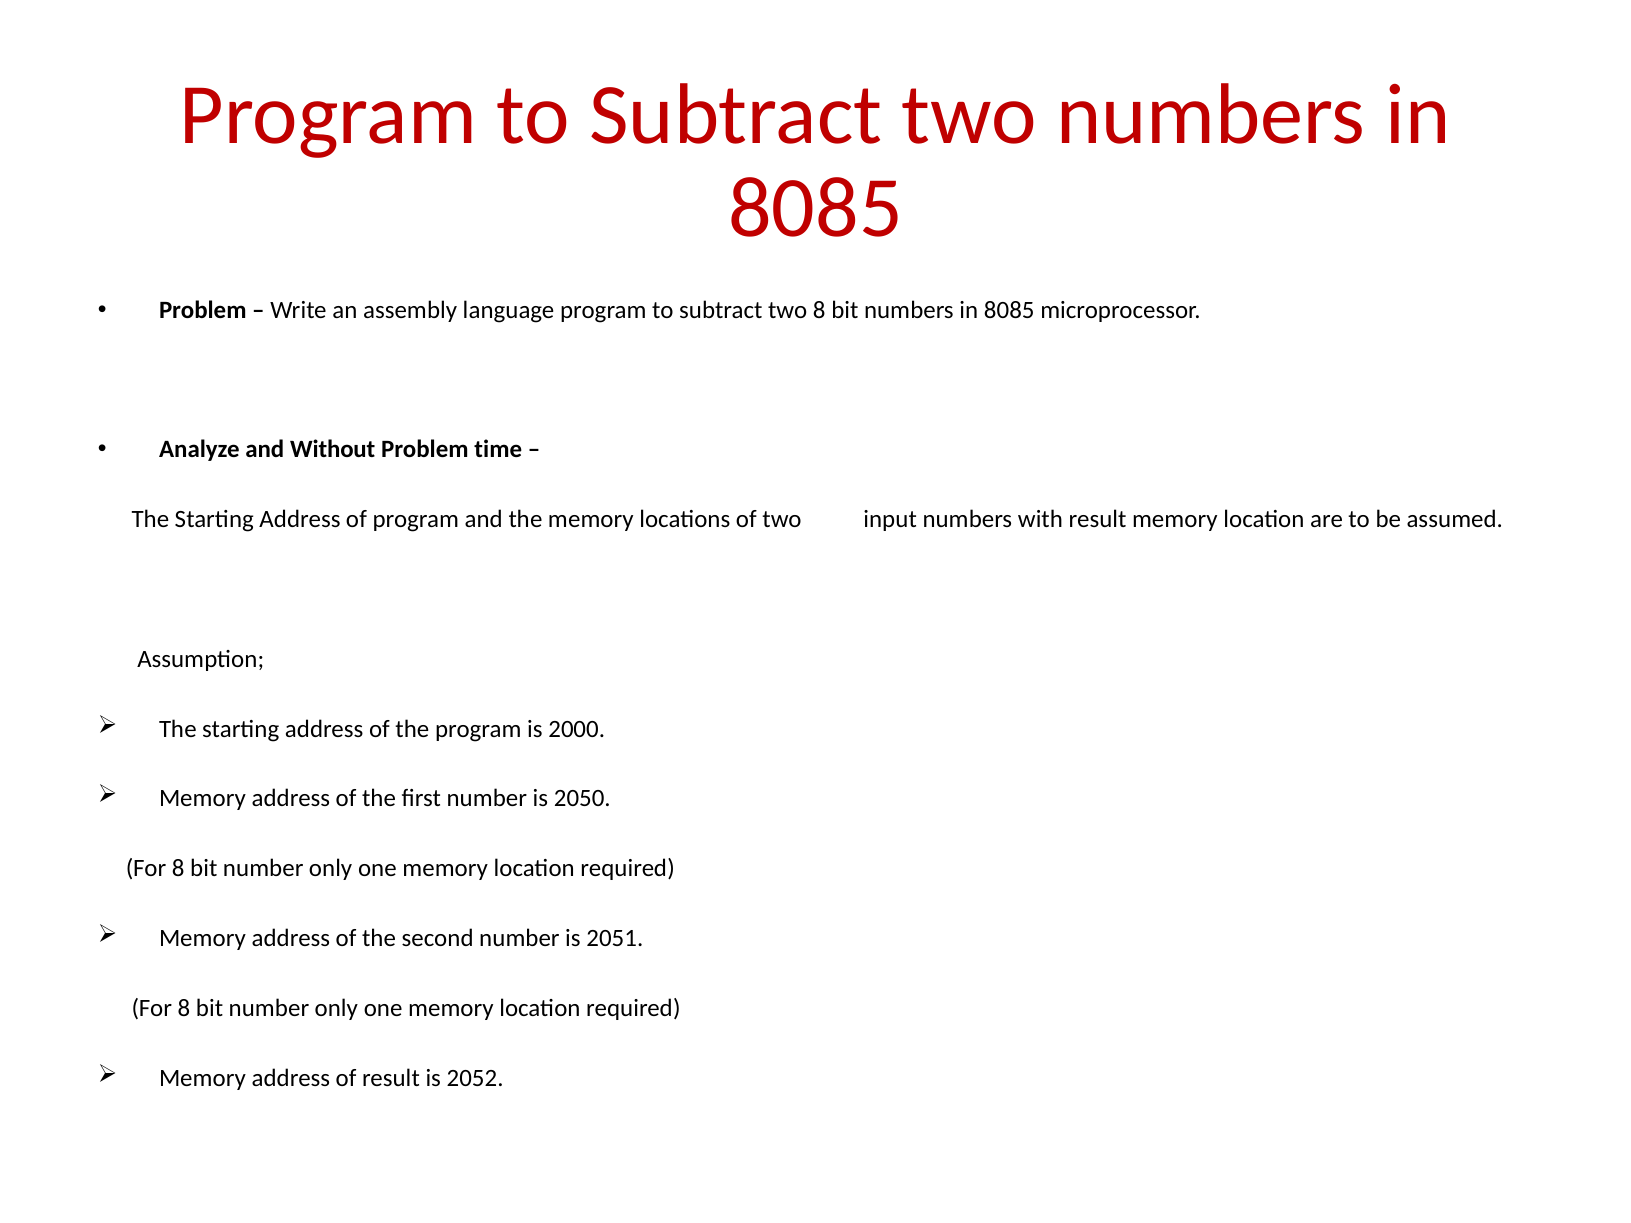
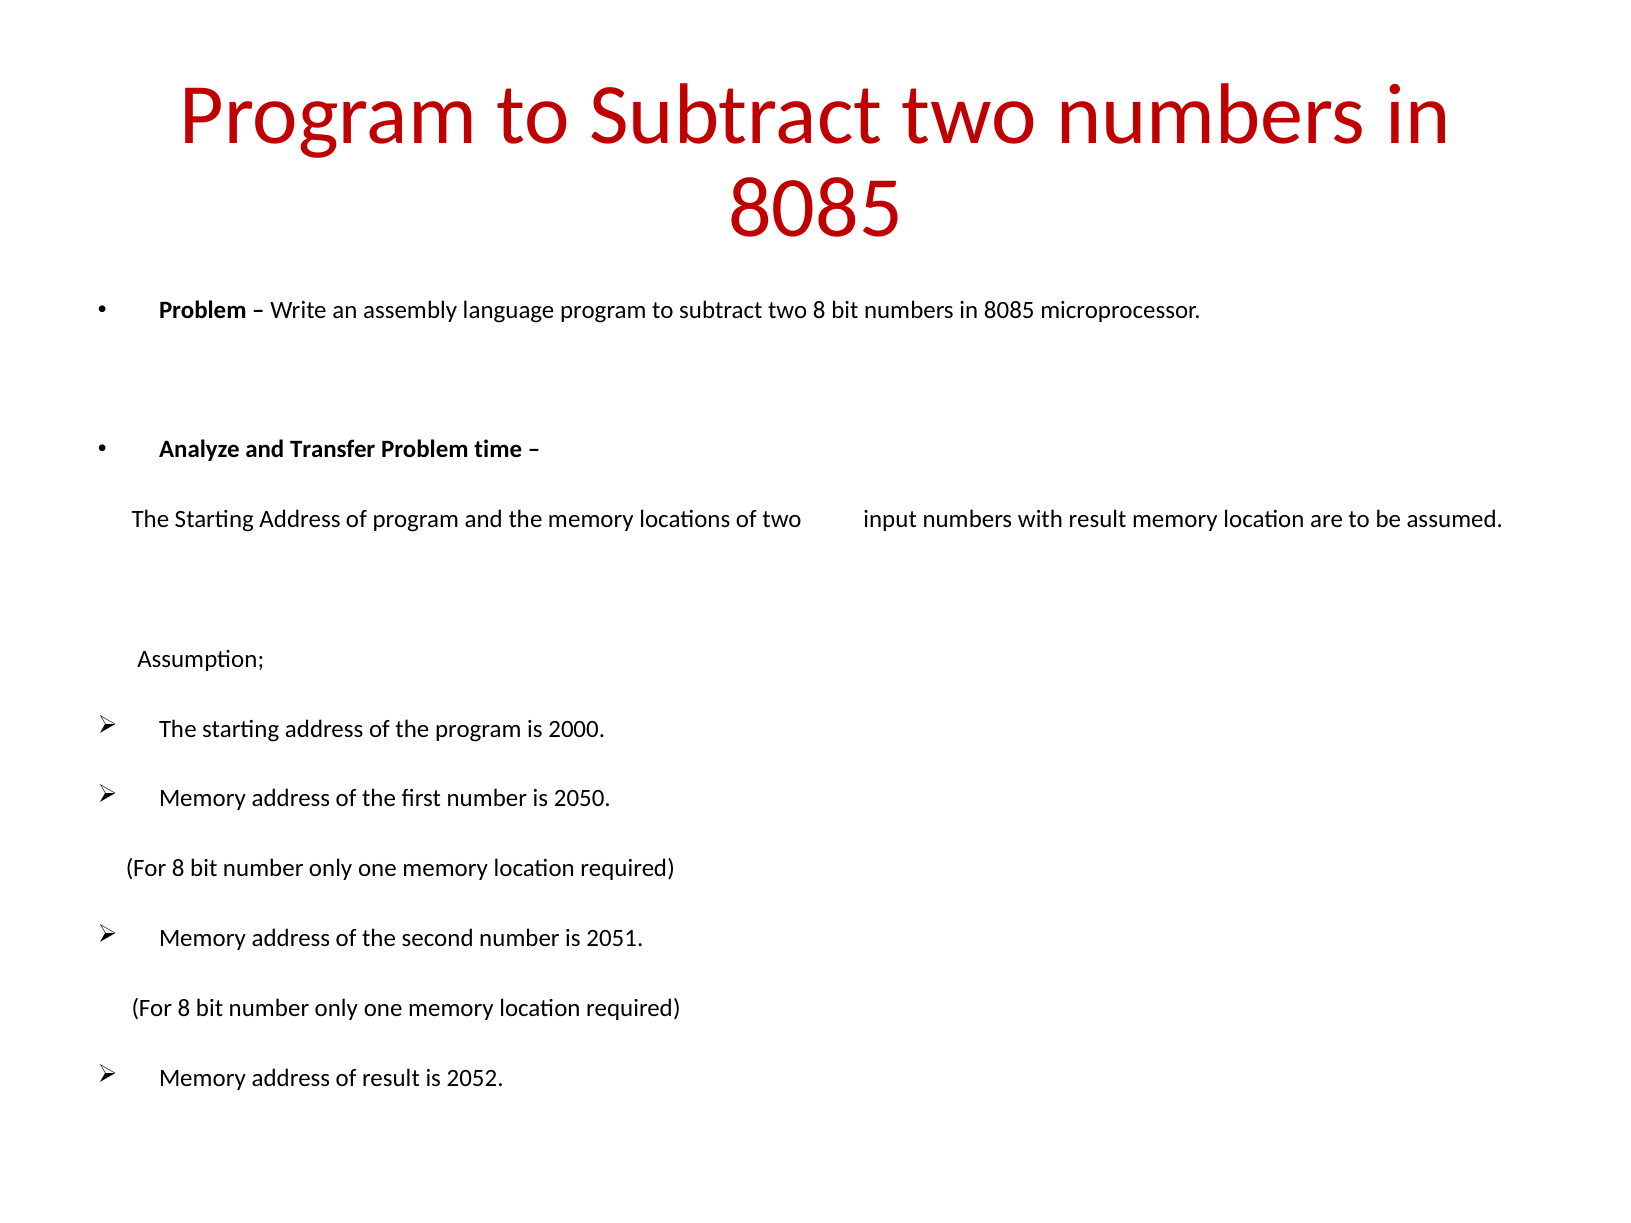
Without: Without -> Transfer (333, 450)
